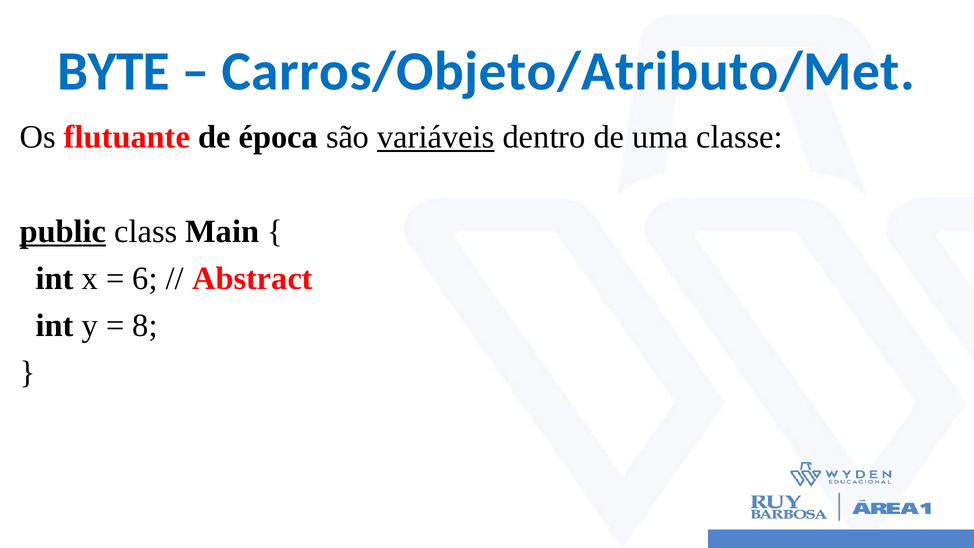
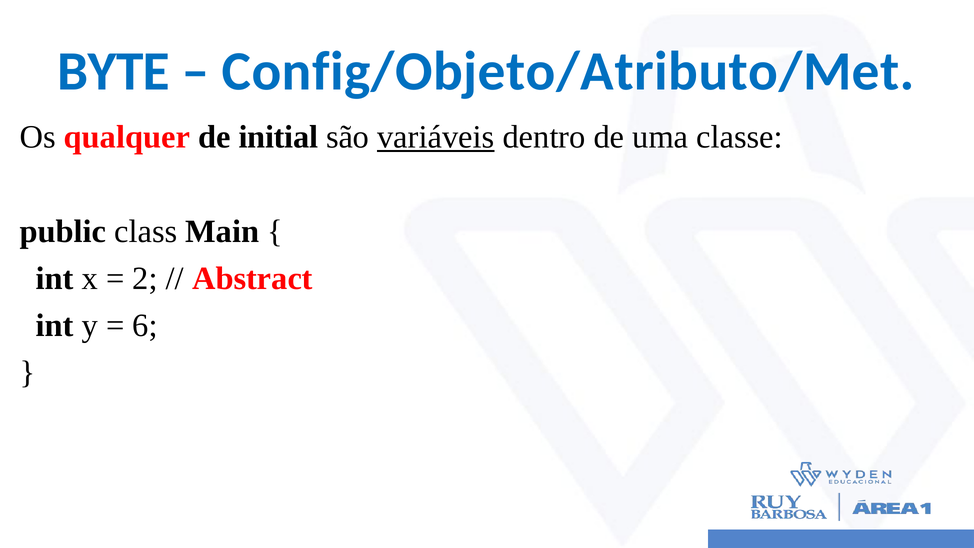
Carros/Objeto/Atributo/Met: Carros/Objeto/Atributo/Met -> Config/Objeto/Atributo/Met (568, 71)
flutuante: flutuante -> qualquer (127, 137)
época: época -> initial (278, 137)
public underline: present -> none (63, 231)
6: 6 -> 2 (145, 278)
8: 8 -> 6 (145, 325)
